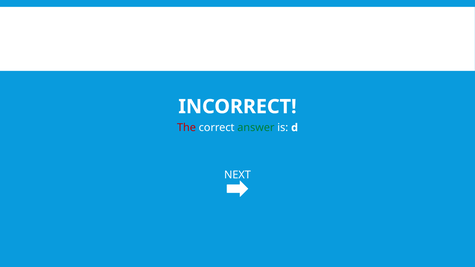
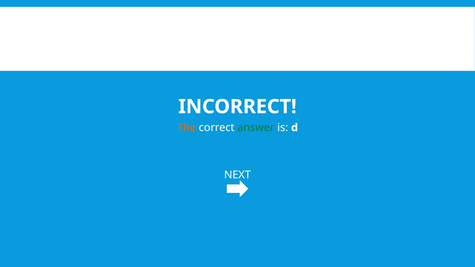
The colour: red -> orange (186, 128)
